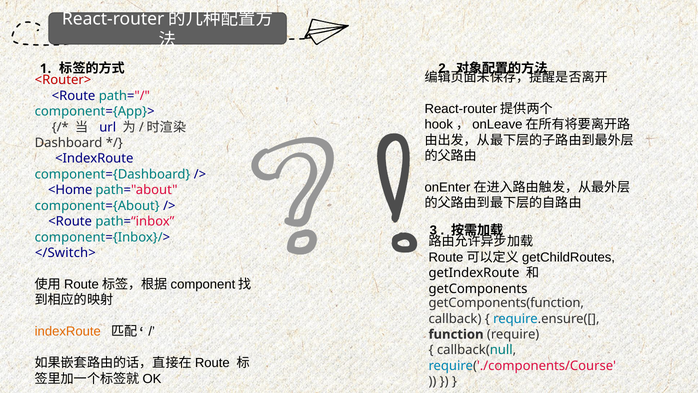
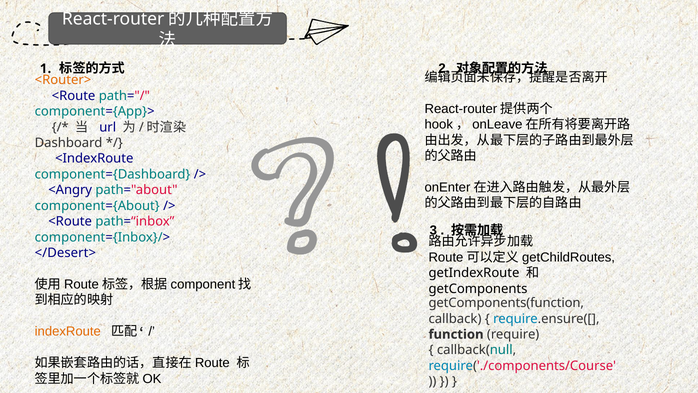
<Router> colour: red -> orange (63, 80)
<Home: <Home -> <Angry (70, 190)
</Switch>: </Switch> -> </Desert> (65, 253)
